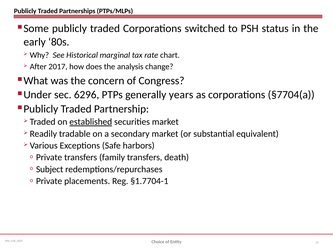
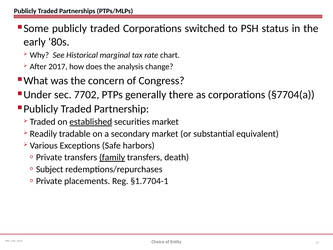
6296: 6296 -> 7702 (87, 95)
years: years -> there (181, 95)
family underline: none -> present (112, 157)
